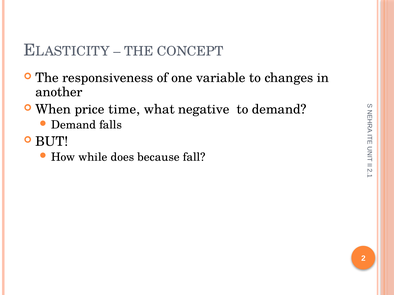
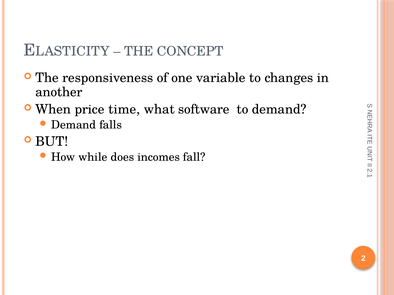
negative: negative -> software (204, 110)
because: because -> incomes (159, 157)
